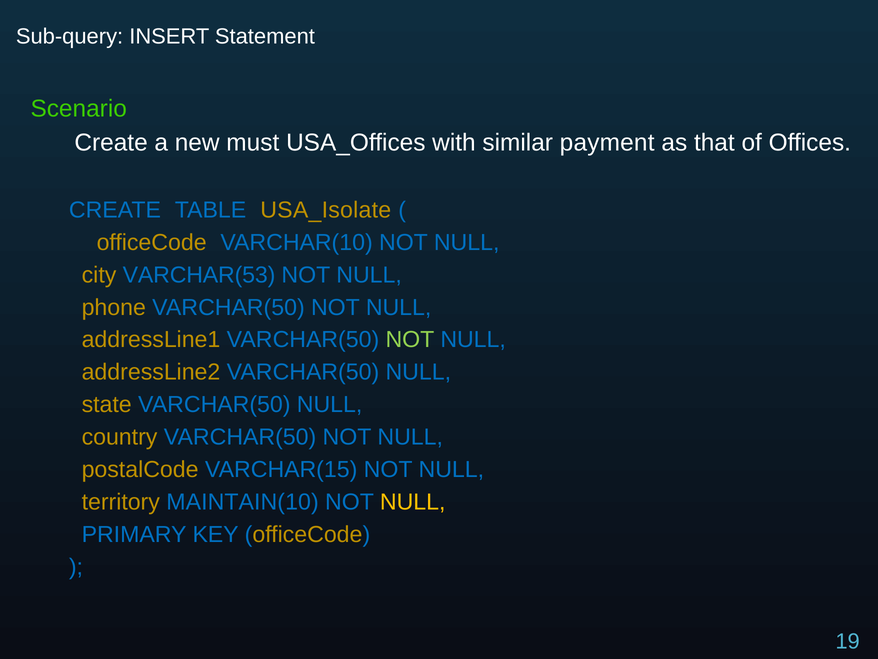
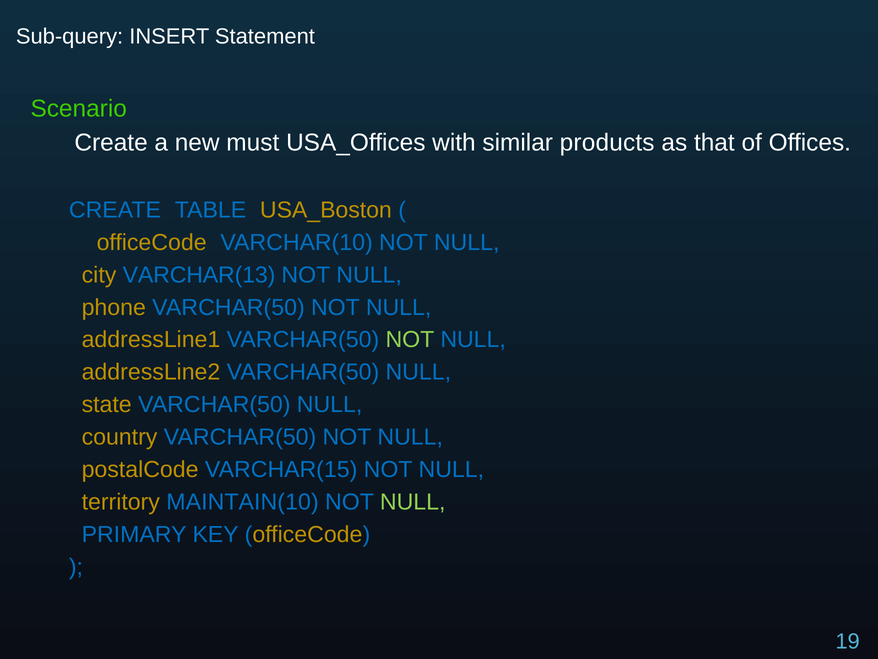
payment: payment -> products (607, 143)
USA_Isolate: USA_Isolate -> USA_Boston (326, 210)
VARCHAR(53: VARCHAR(53 -> VARCHAR(13 (199, 275)
NULL colour: yellow -> light green (413, 502)
